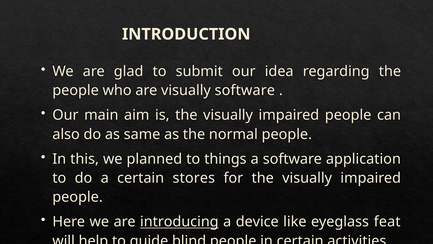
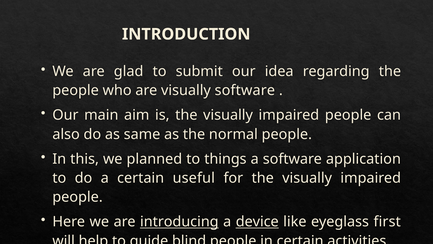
stores: stores -> useful (194, 178)
device underline: none -> present (257, 221)
feat: feat -> first (387, 221)
